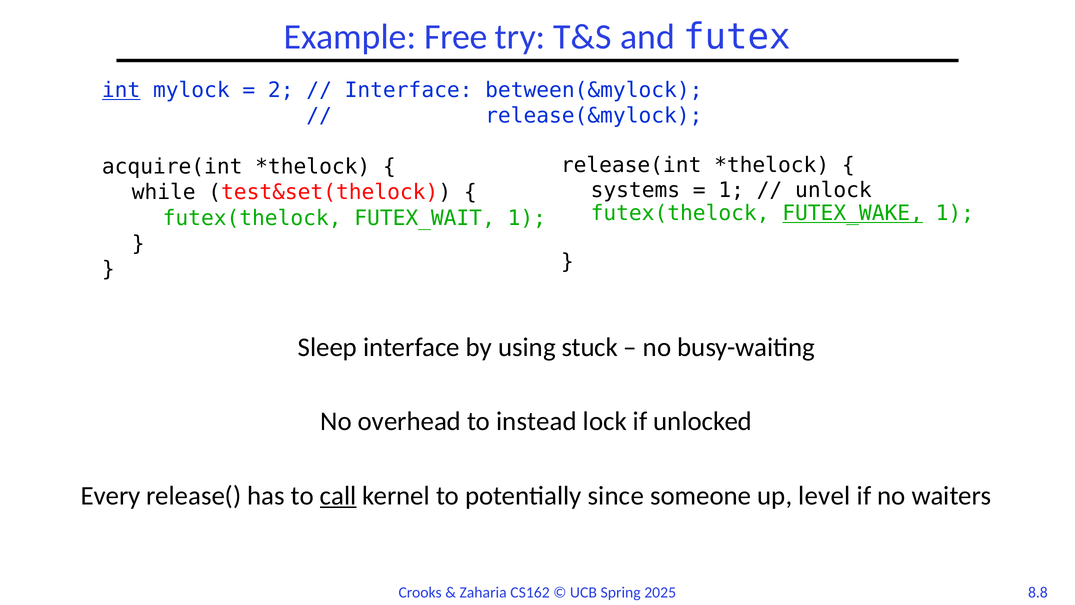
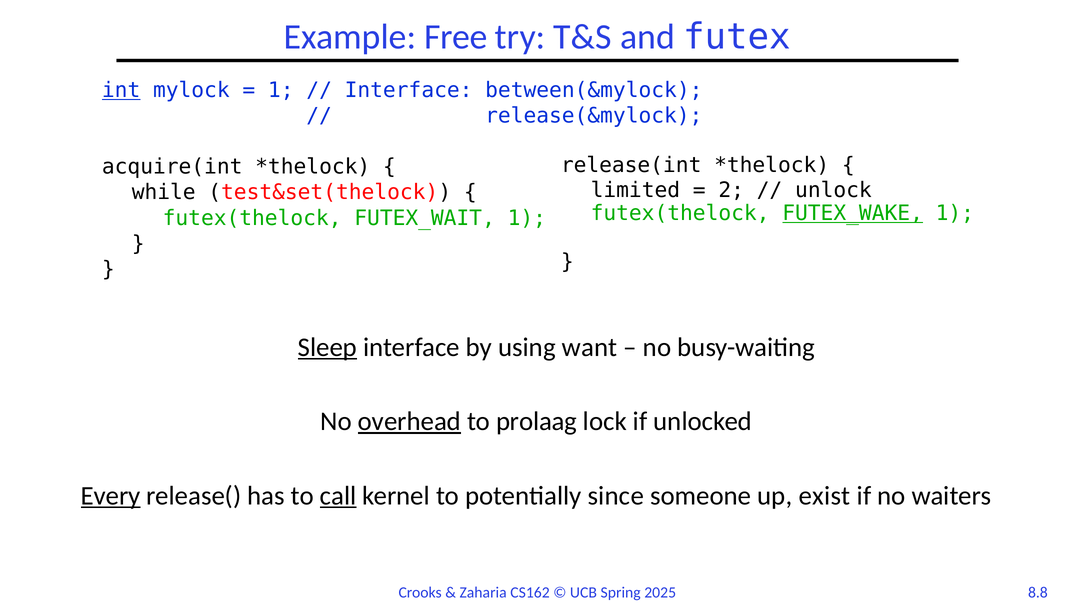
2: 2 -> 1 (281, 90)
systems: systems -> limited (635, 190)
1: 1 -> 2 (731, 190)
Sleep underline: none -> present (327, 347)
stuck: stuck -> want (590, 347)
overhead underline: none -> present (409, 421)
instead: instead -> prolaag (537, 421)
Every underline: none -> present (111, 495)
level: level -> exist (824, 495)
